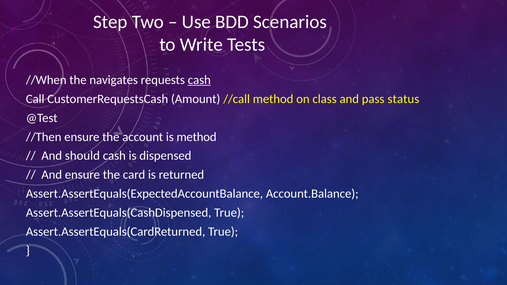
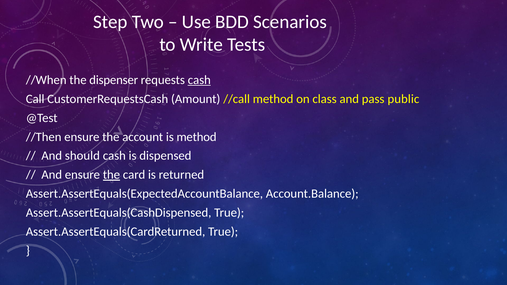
navigates: navigates -> dispenser (114, 80)
status: status -> public (403, 99)
the underline: none -> present (111, 175)
